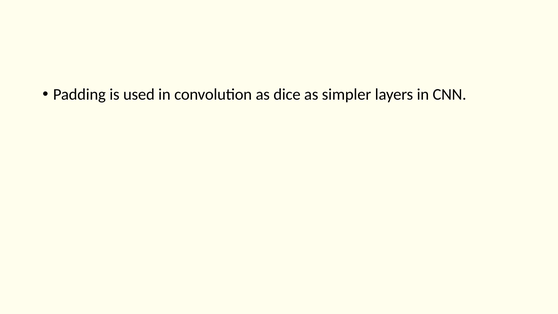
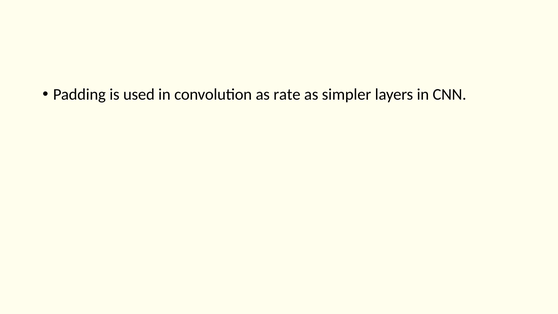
dice: dice -> rate (287, 94)
